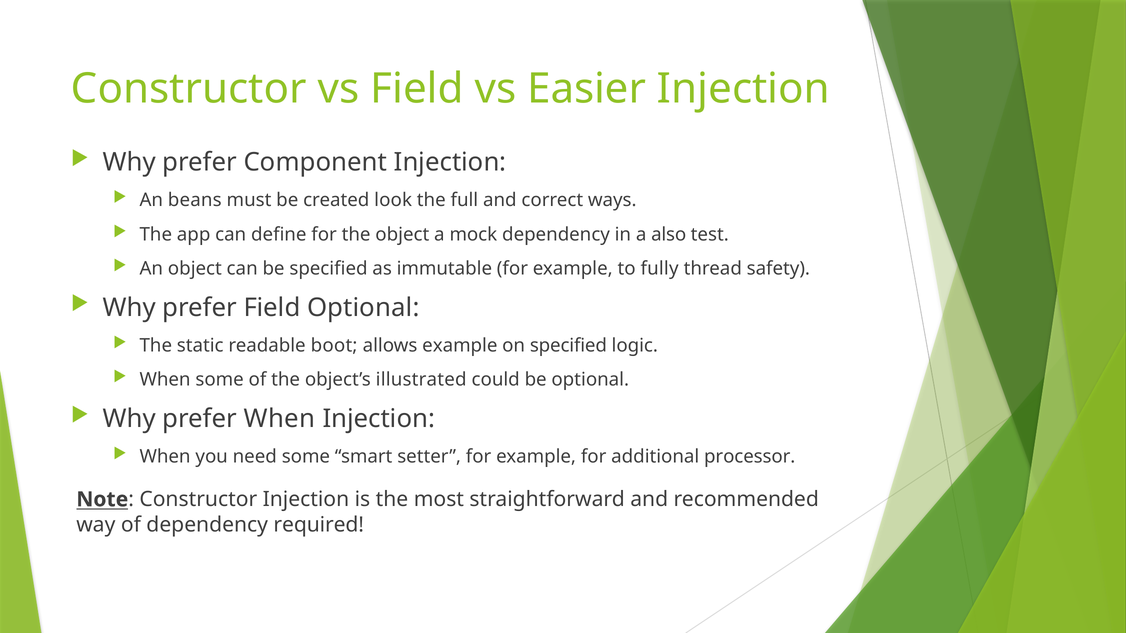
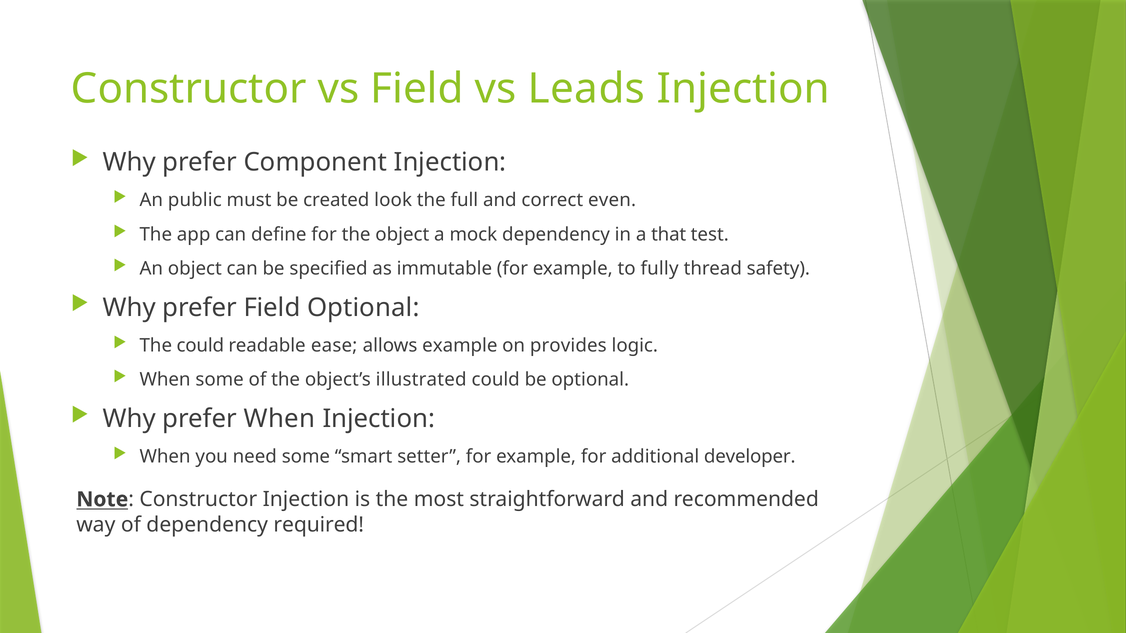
Easier: Easier -> Leads (586, 89)
beans: beans -> public (195, 200)
ways: ways -> even (612, 200)
also: also -> that (669, 234)
The static: static -> could (200, 346)
boot: boot -> ease (334, 346)
on specified: specified -> provides (568, 346)
processor: processor -> developer (750, 457)
